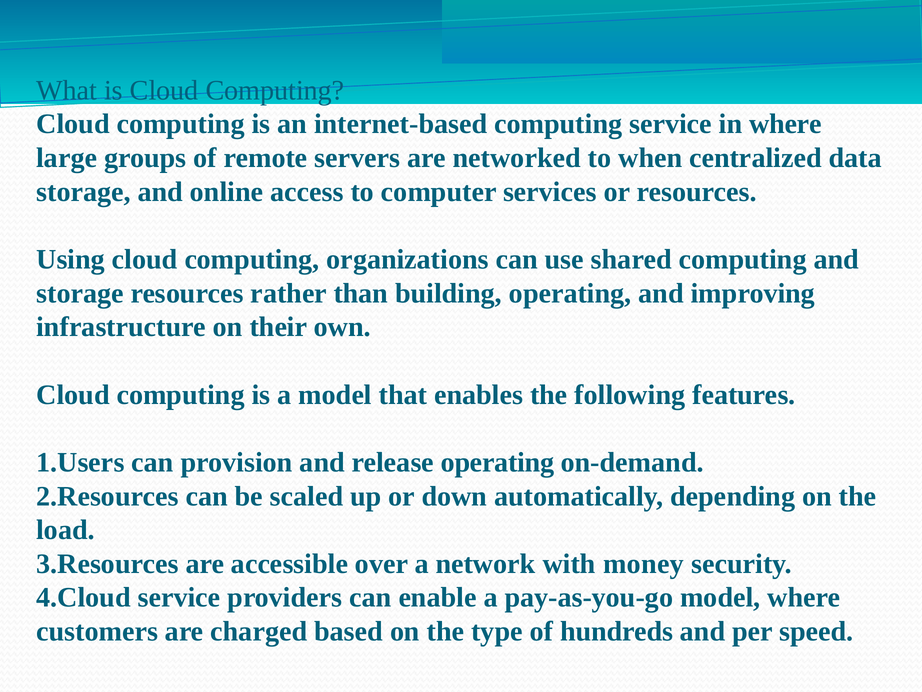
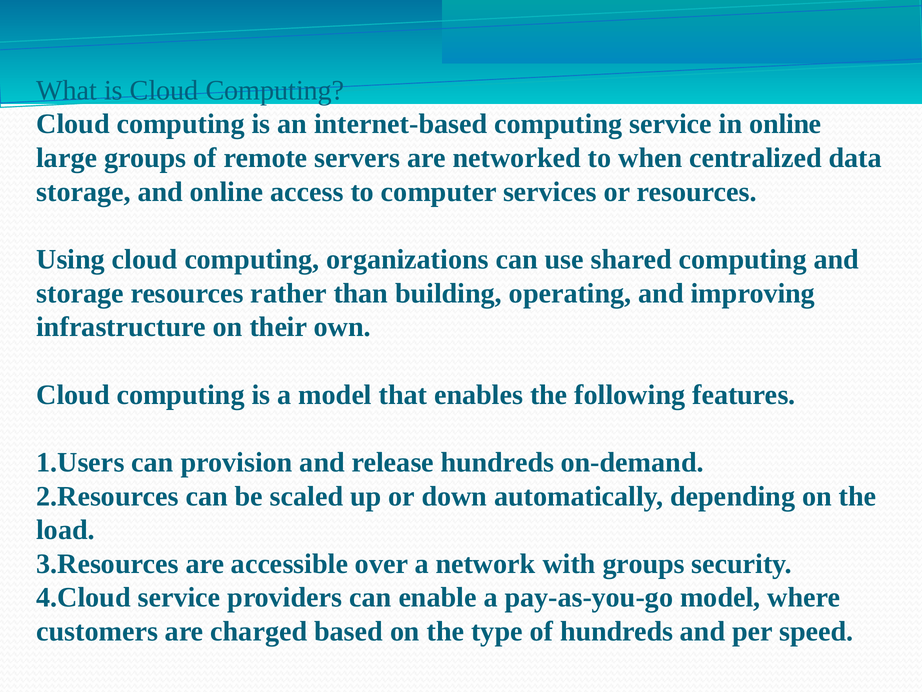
in where: where -> online (785, 124)
release operating: operating -> hundreds (497, 462)
with money: money -> groups (644, 563)
